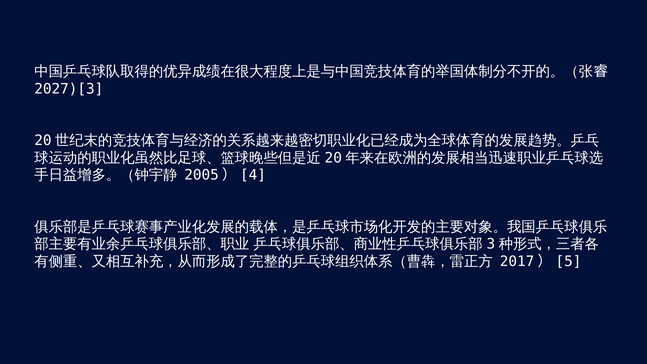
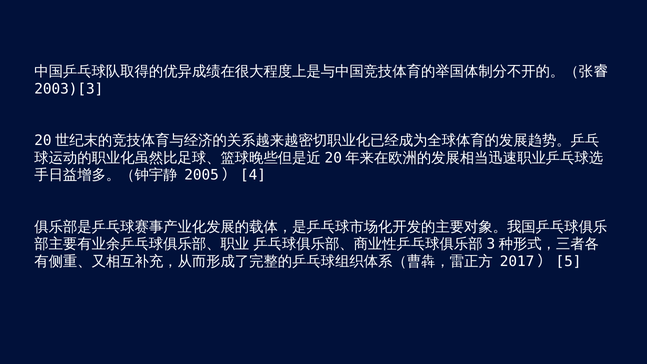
2027)[3: 2027)[3 -> 2003)[3 (69, 89)
